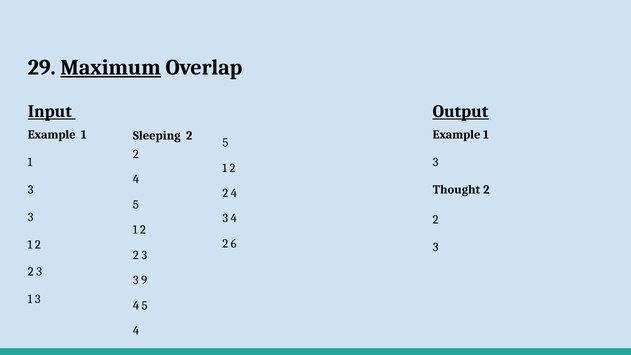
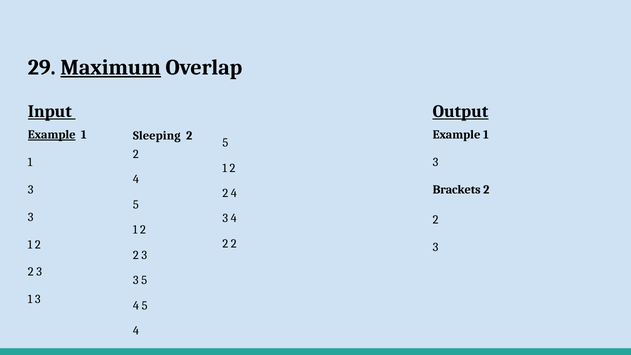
Example underline: none -> present (52, 135)
Thought: Thought -> Brackets (457, 190)
6: 6 -> 2 (234, 244)
3 9: 9 -> 5 (144, 280)
